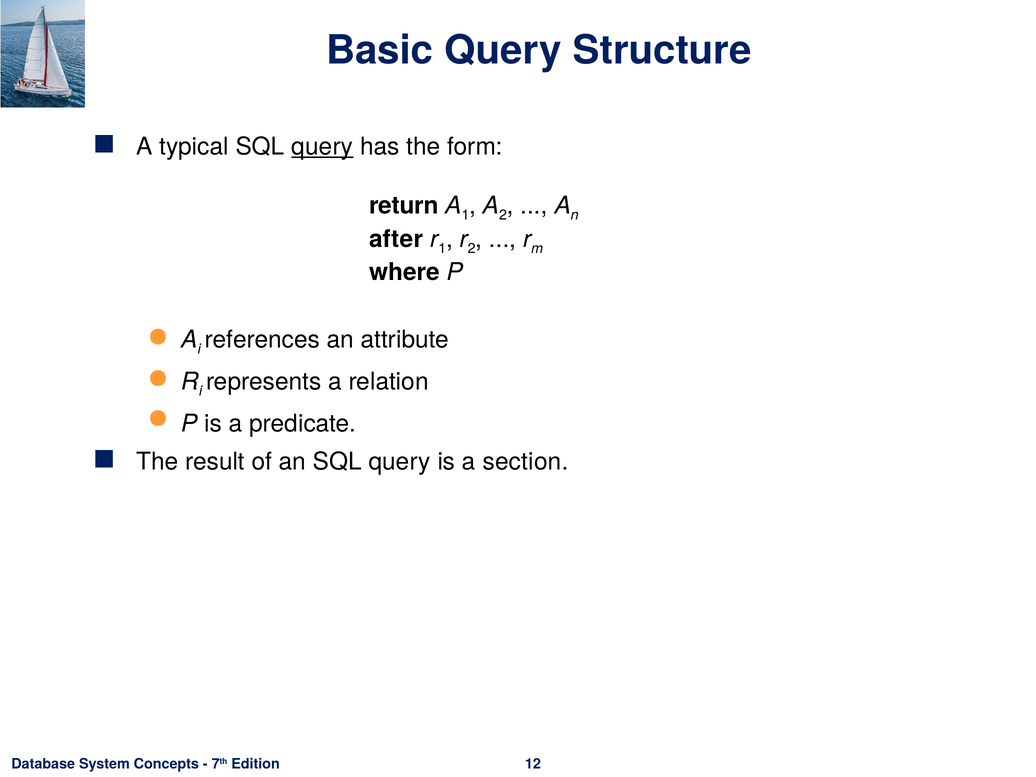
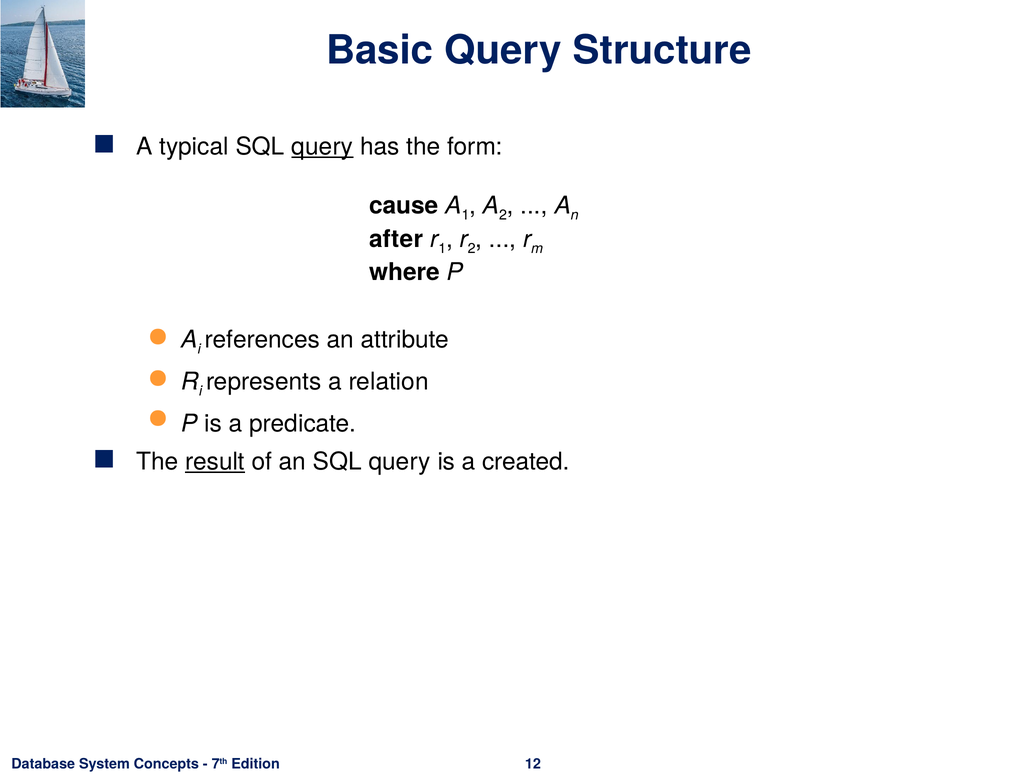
return: return -> cause (404, 206)
result underline: none -> present (215, 462)
section: section -> created (526, 462)
